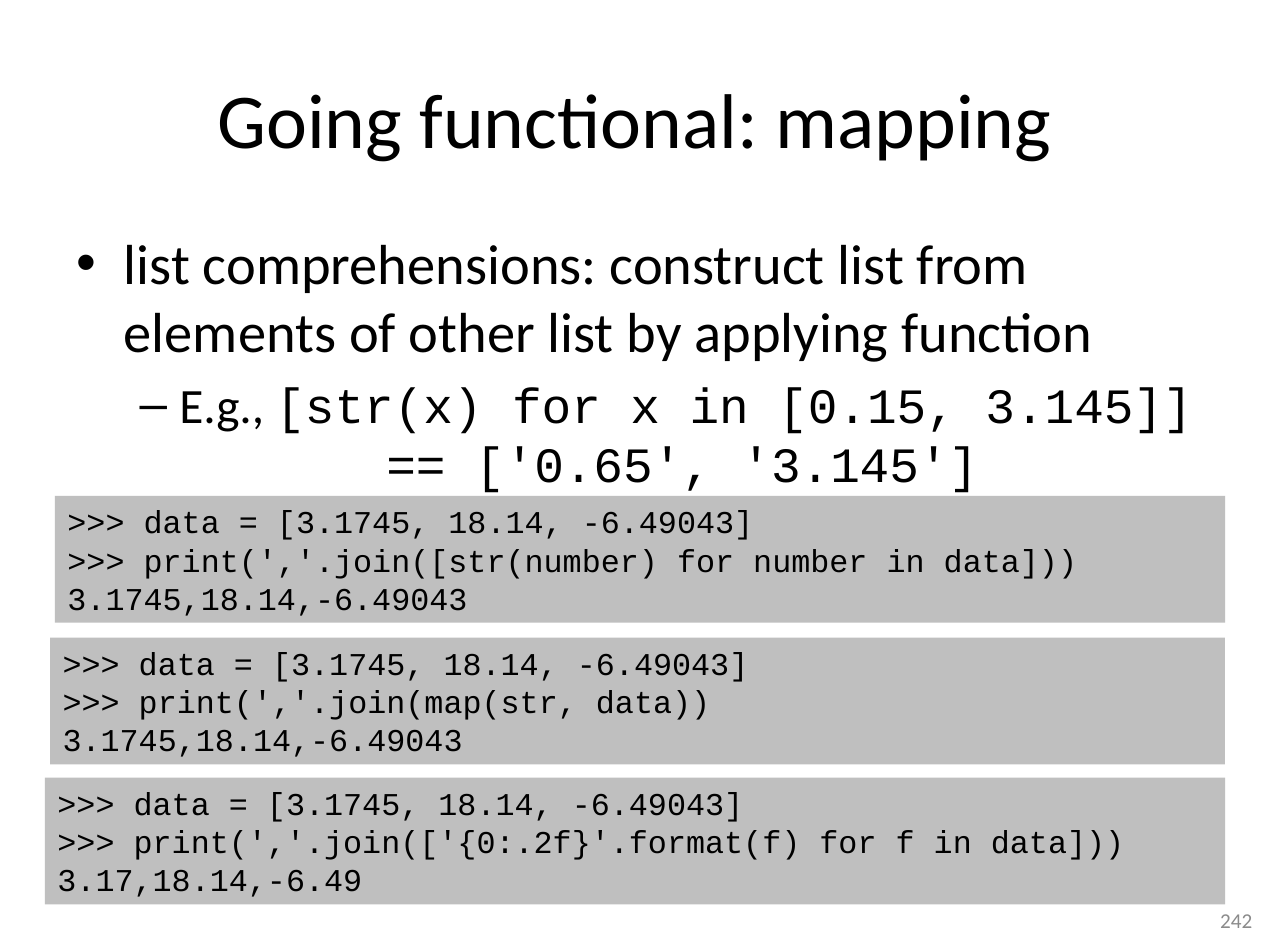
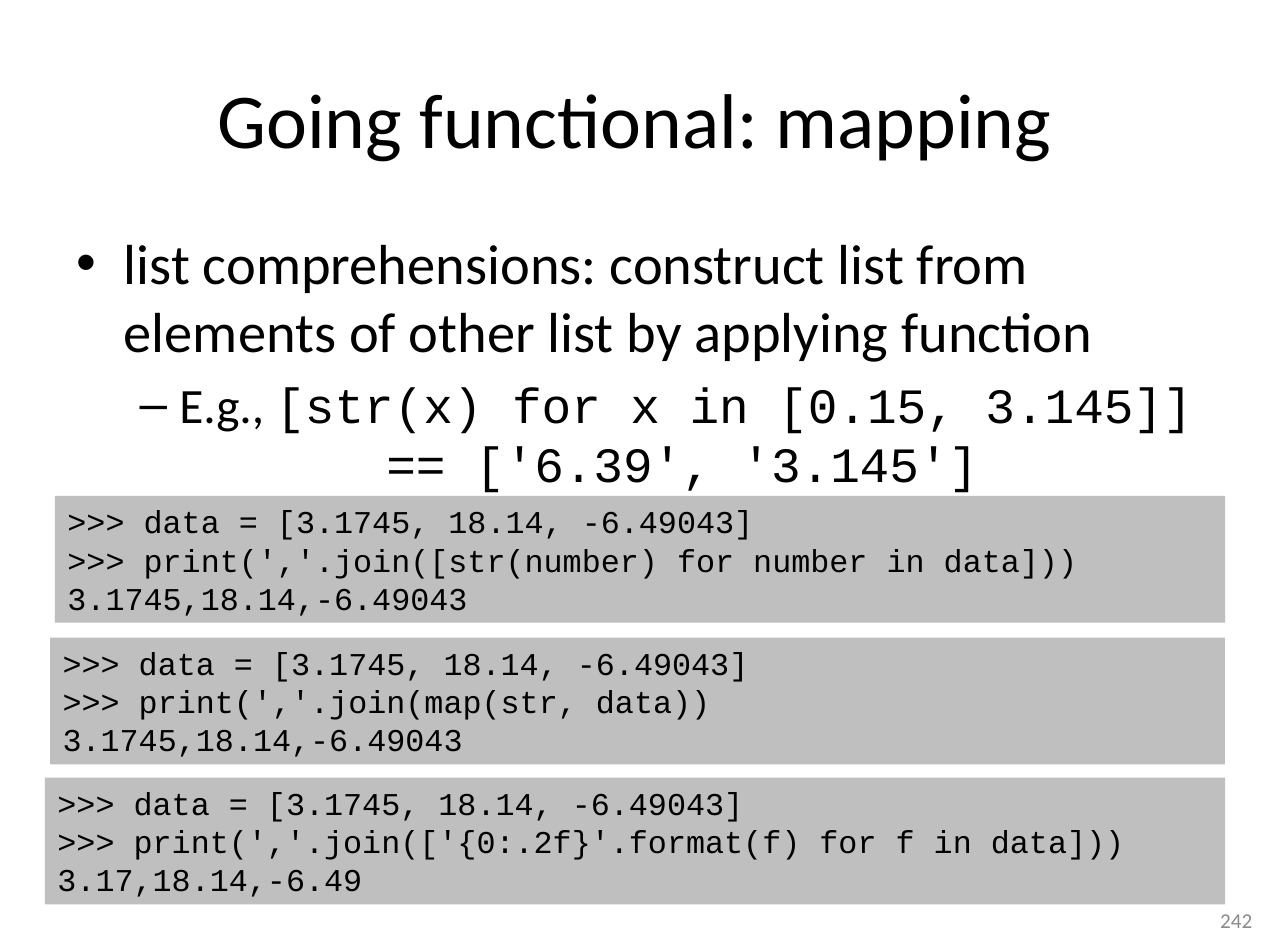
0.65: 0.65 -> 6.39 (594, 466)
